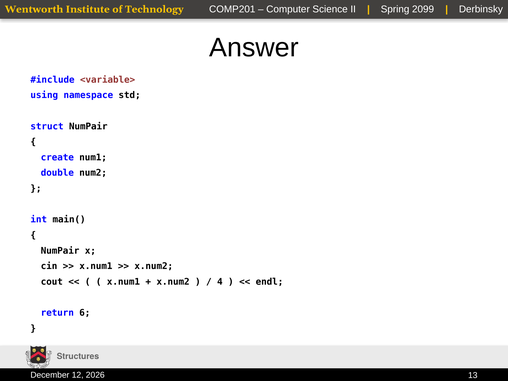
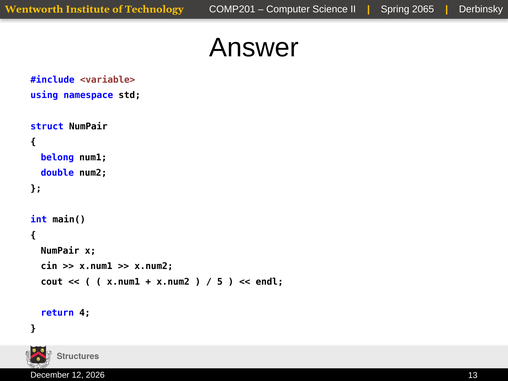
2099: 2099 -> 2065 (423, 9)
create: create -> belong (57, 157)
4: 4 -> 5 (220, 282)
6: 6 -> 4 (85, 313)
